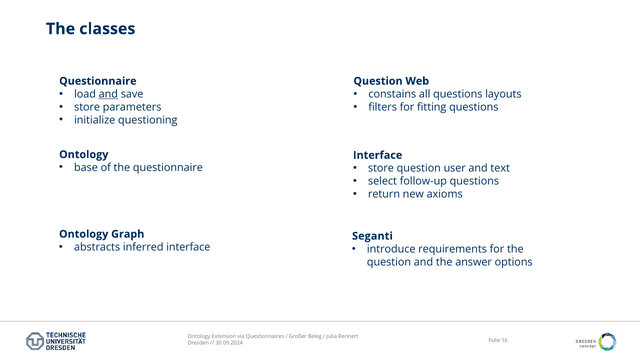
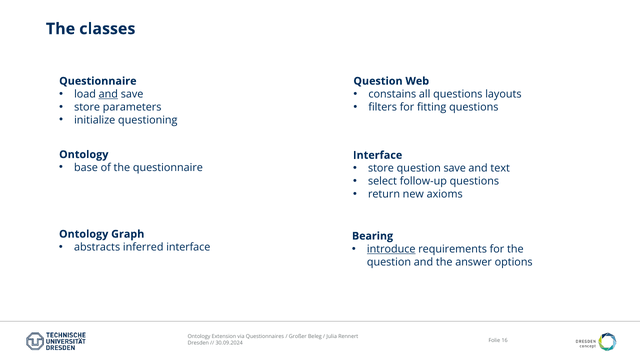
question user: user -> save (455, 168)
Seganti: Seganti -> Bearing (373, 236)
introduce underline: none -> present (391, 249)
